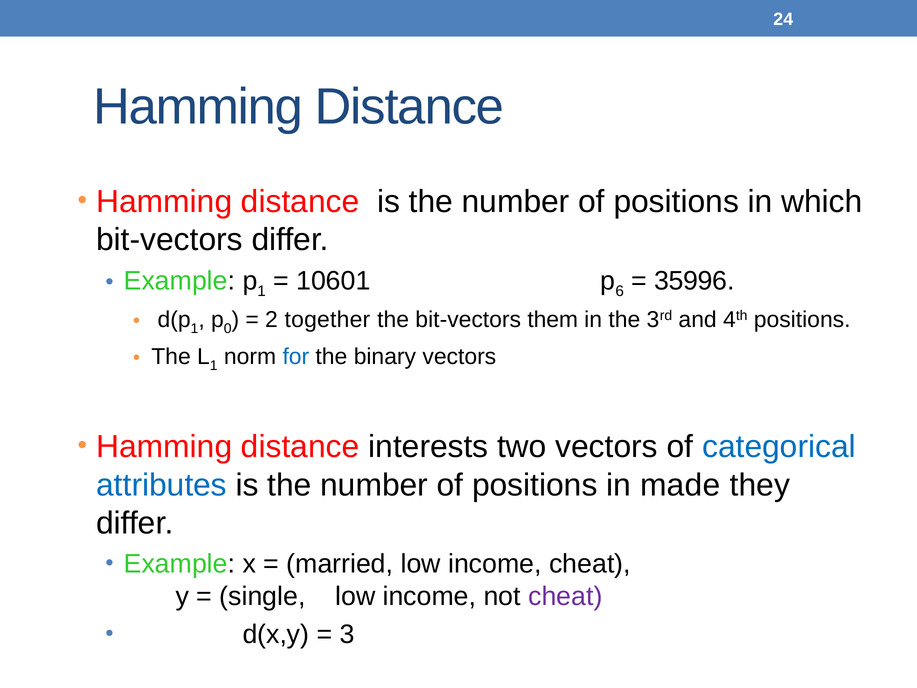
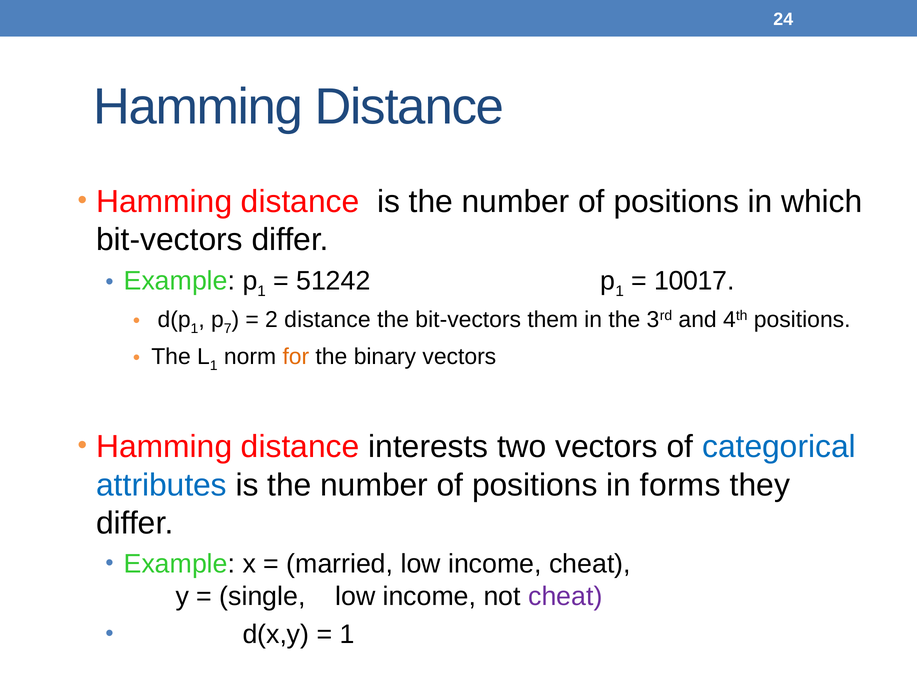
10601: 10601 -> 51242 (333, 281)
6: 6 -> 1 (620, 291)
35996: 35996 -> 10017 (694, 281)
0: 0 -> 7 (228, 329)
2 together: together -> distance (327, 320)
for colour: blue -> orange (296, 356)
made: made -> forms (680, 485)
3: 3 -> 1 (347, 634)
